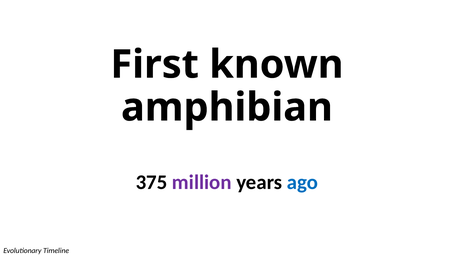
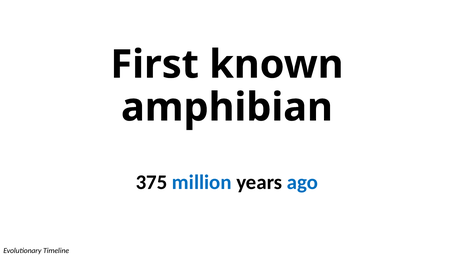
million colour: purple -> blue (202, 183)
